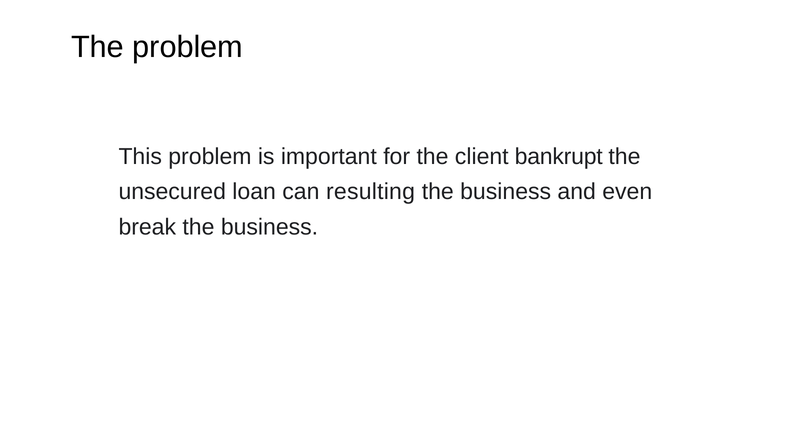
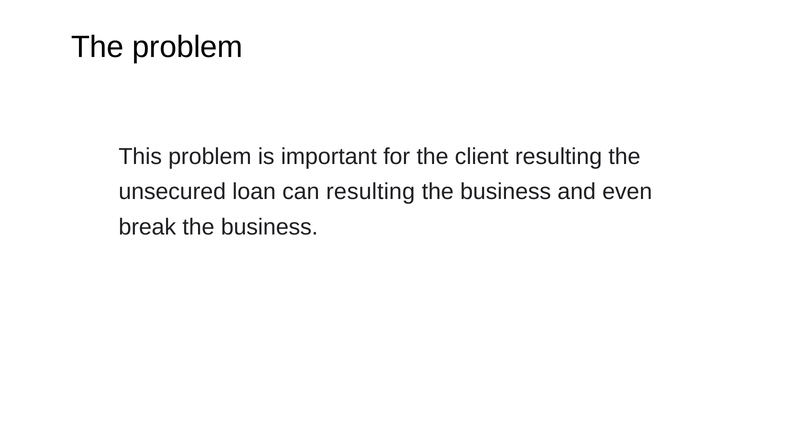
client bankrupt: bankrupt -> resulting (559, 156)
